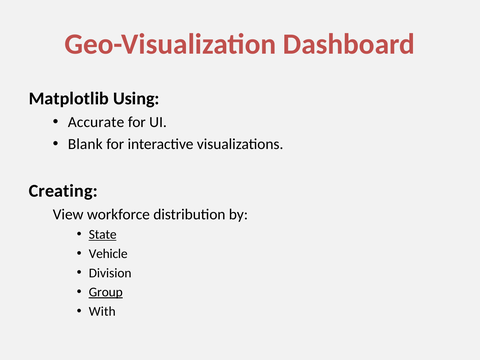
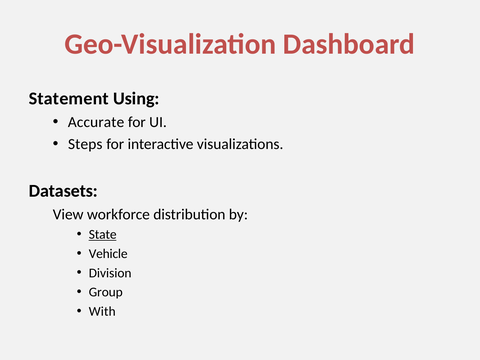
Matplotlib: Matplotlib -> Statement (69, 98)
Blank: Blank -> Steps (85, 144)
Creating: Creating -> Datasets (63, 191)
Group underline: present -> none (106, 292)
